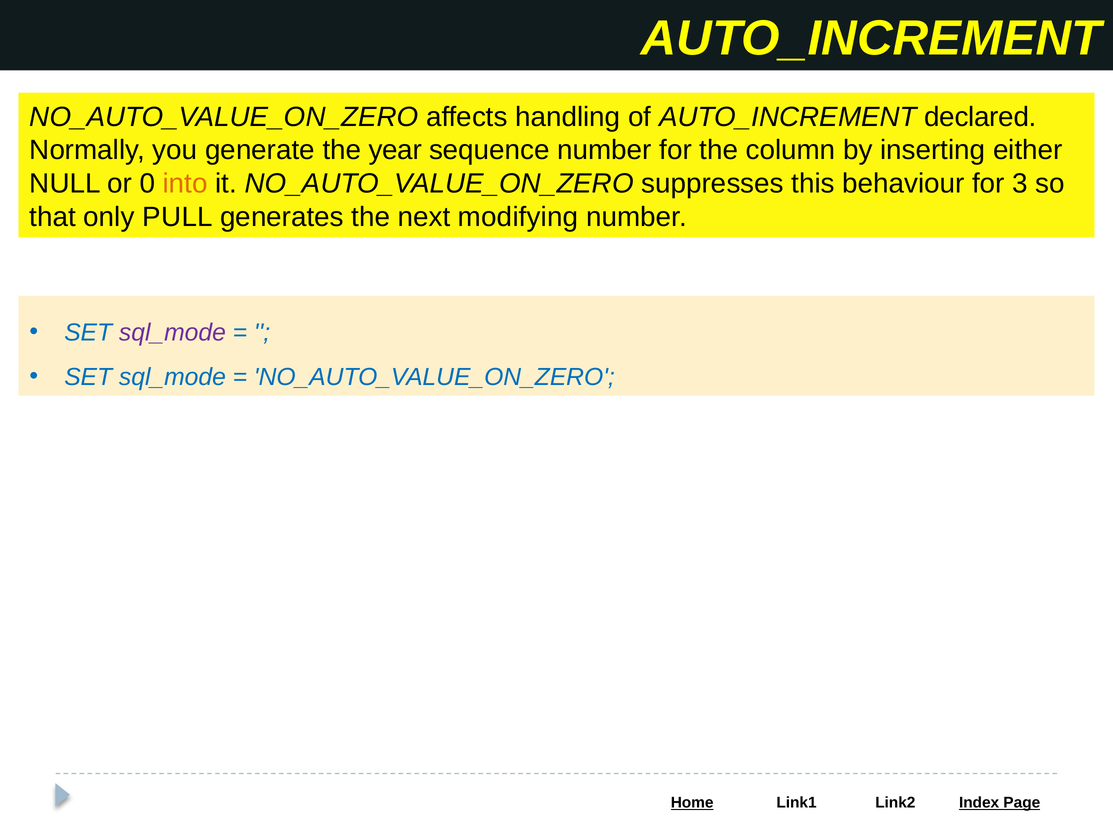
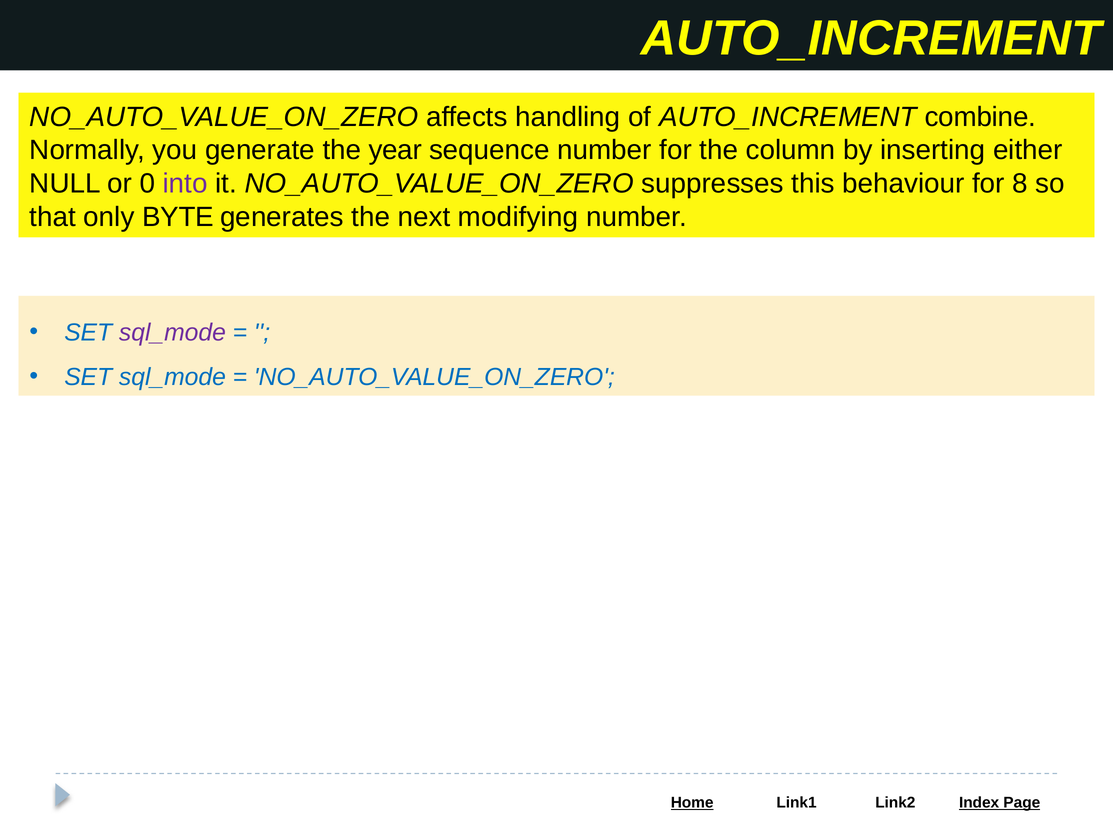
declared: declared -> combine (980, 117)
into colour: orange -> purple (185, 184)
3: 3 -> 8 (1020, 184)
PULL: PULL -> BYTE (178, 217)
